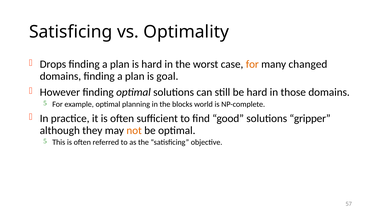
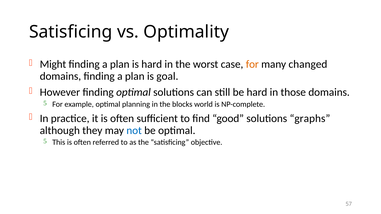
Drops: Drops -> Might (53, 64)
gripper: gripper -> graphs (310, 119)
not colour: orange -> blue (134, 131)
